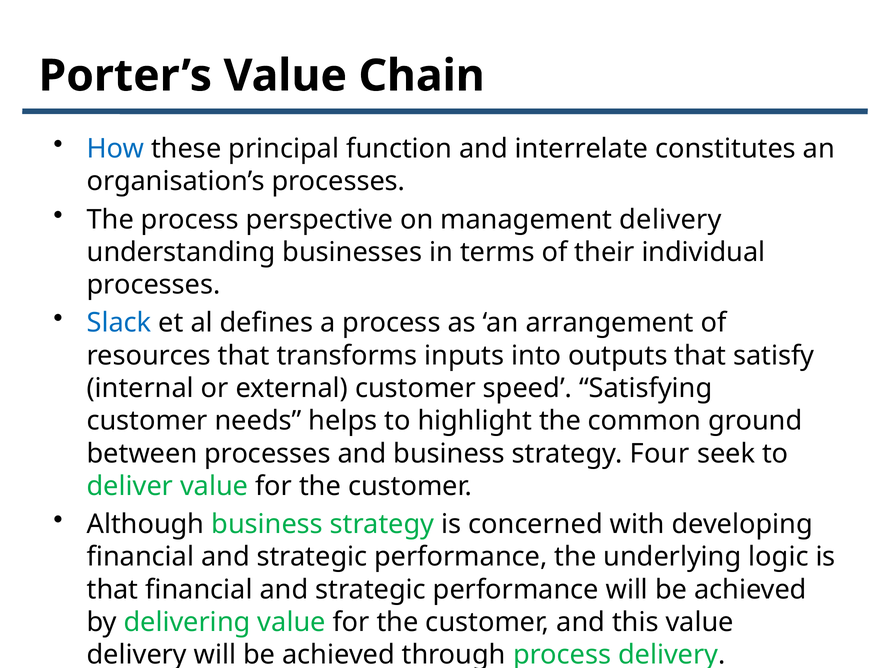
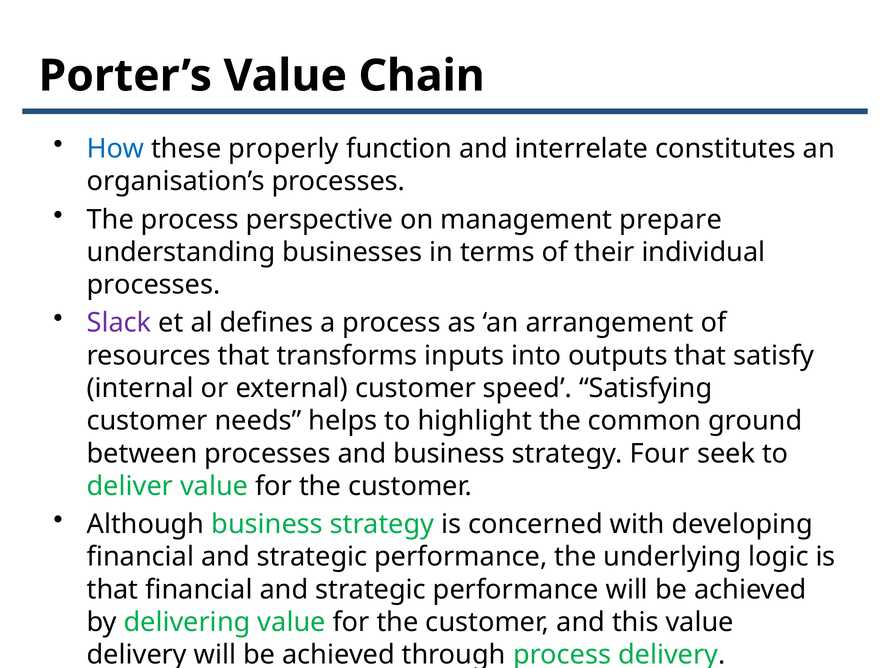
principal: principal -> properly (284, 149)
management delivery: delivery -> prepare (671, 219)
Slack colour: blue -> purple (119, 323)
